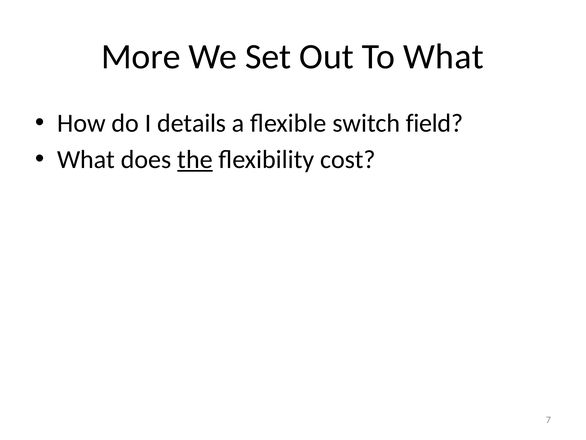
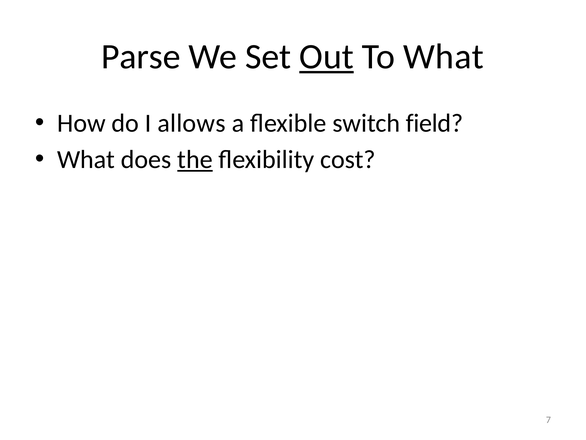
More: More -> Parse (141, 57)
Out underline: none -> present (327, 57)
details: details -> allows (192, 123)
